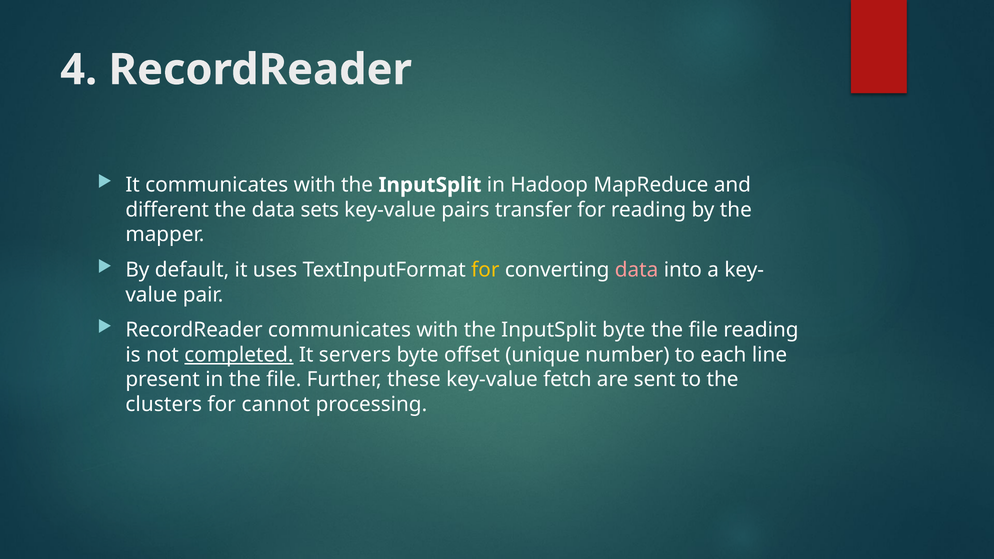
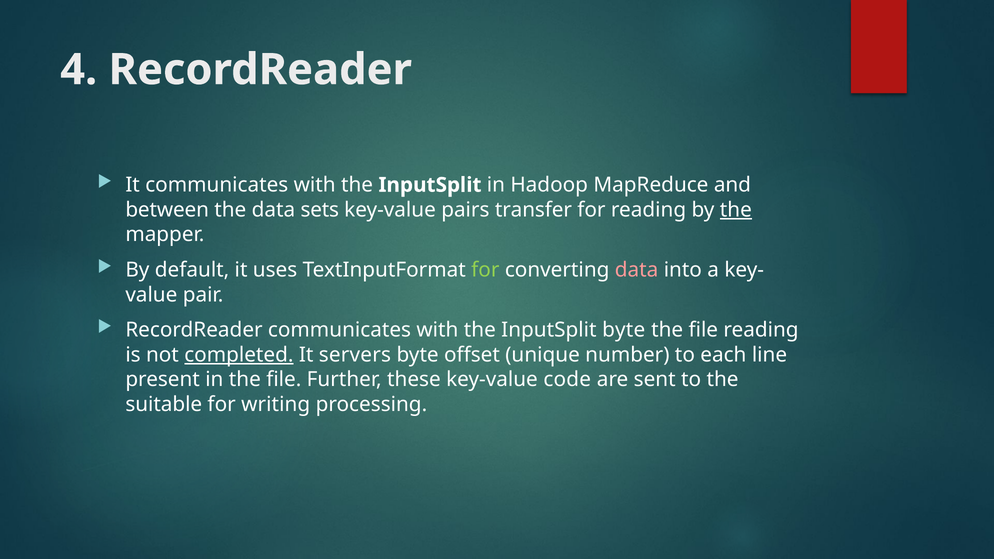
different: different -> between (167, 210)
the underline: none -> present (736, 210)
for colour: yellow -> light green (485, 270)
fetch: fetch -> code (567, 380)
clusters: clusters -> suitable (164, 405)
cannot: cannot -> writing (276, 405)
